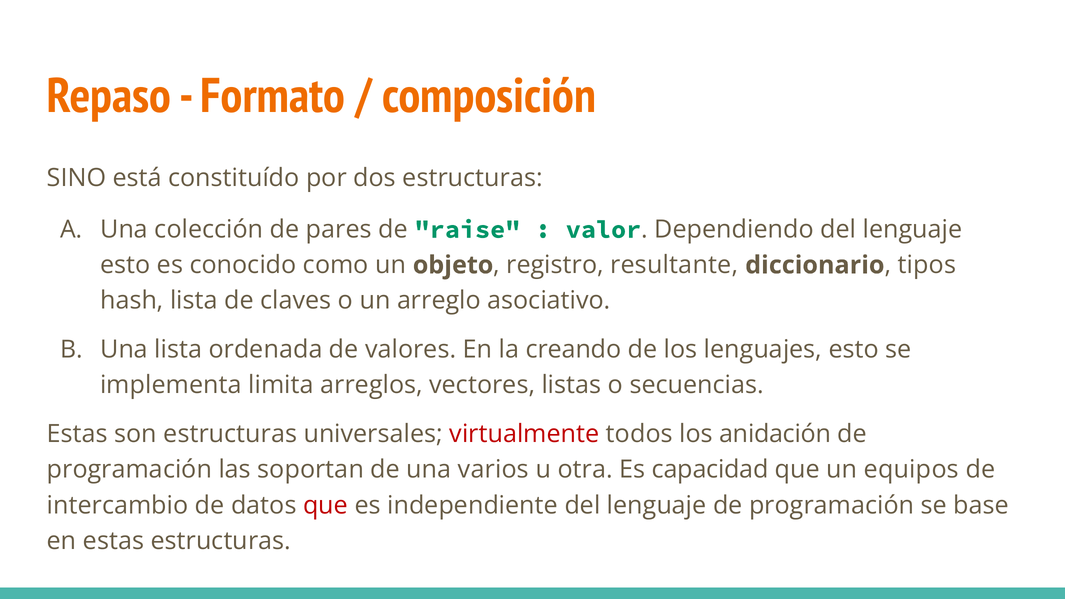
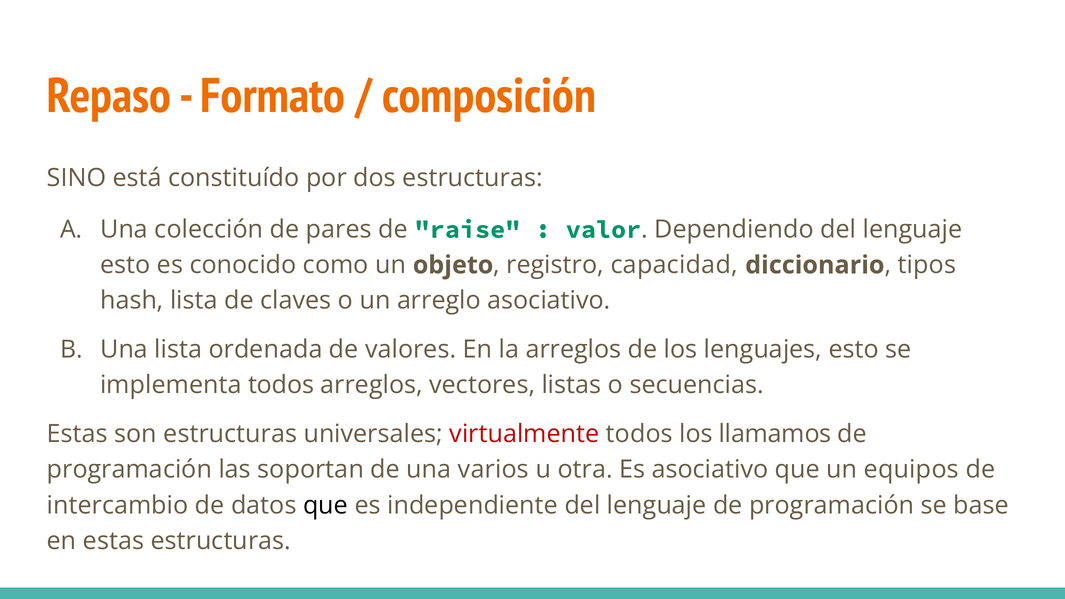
resultante: resultante -> capacidad (674, 265)
la creando: creando -> arreglos (573, 350)
implementa limita: limita -> todos (281, 385)
anidación: anidación -> llamamos (775, 434)
Es capacidad: capacidad -> asociativo (710, 470)
que colour: red -> black (325, 505)
